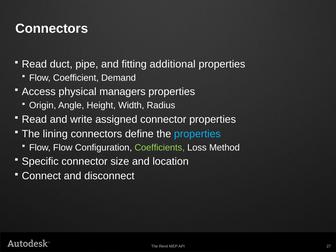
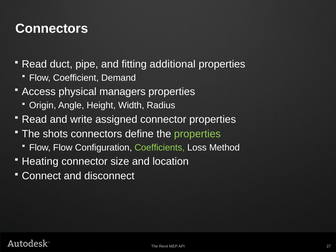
lining: lining -> shots (55, 134)
properties colour: light blue -> light green (197, 134)
Specific: Specific -> Heating (40, 161)
